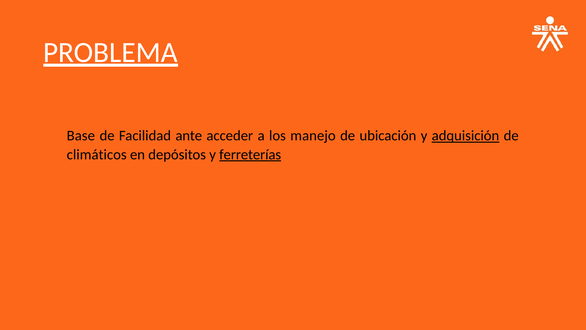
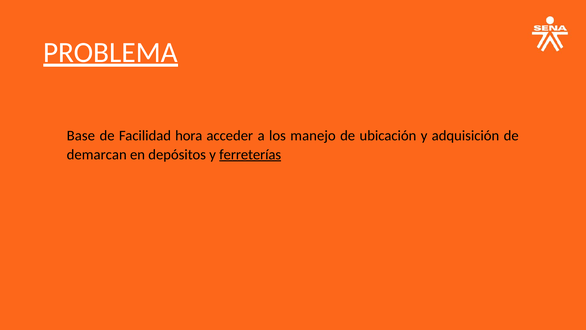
ante: ante -> hora (189, 136)
adquisición underline: present -> none (465, 136)
climáticos: climáticos -> demarcan (97, 154)
